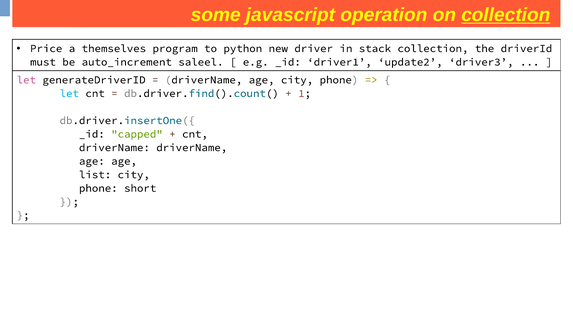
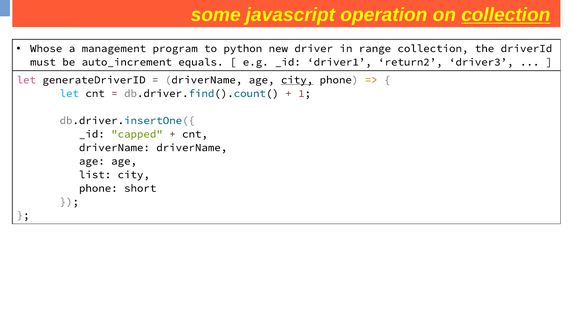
Price: Price -> Whose (46, 49)
themselves: themselves -> management (114, 49)
stack: stack -> range (375, 49)
saleel: saleel -> equals (201, 62)
update2: update2 -> return2 (410, 62)
city underline: none -> present (297, 80)
